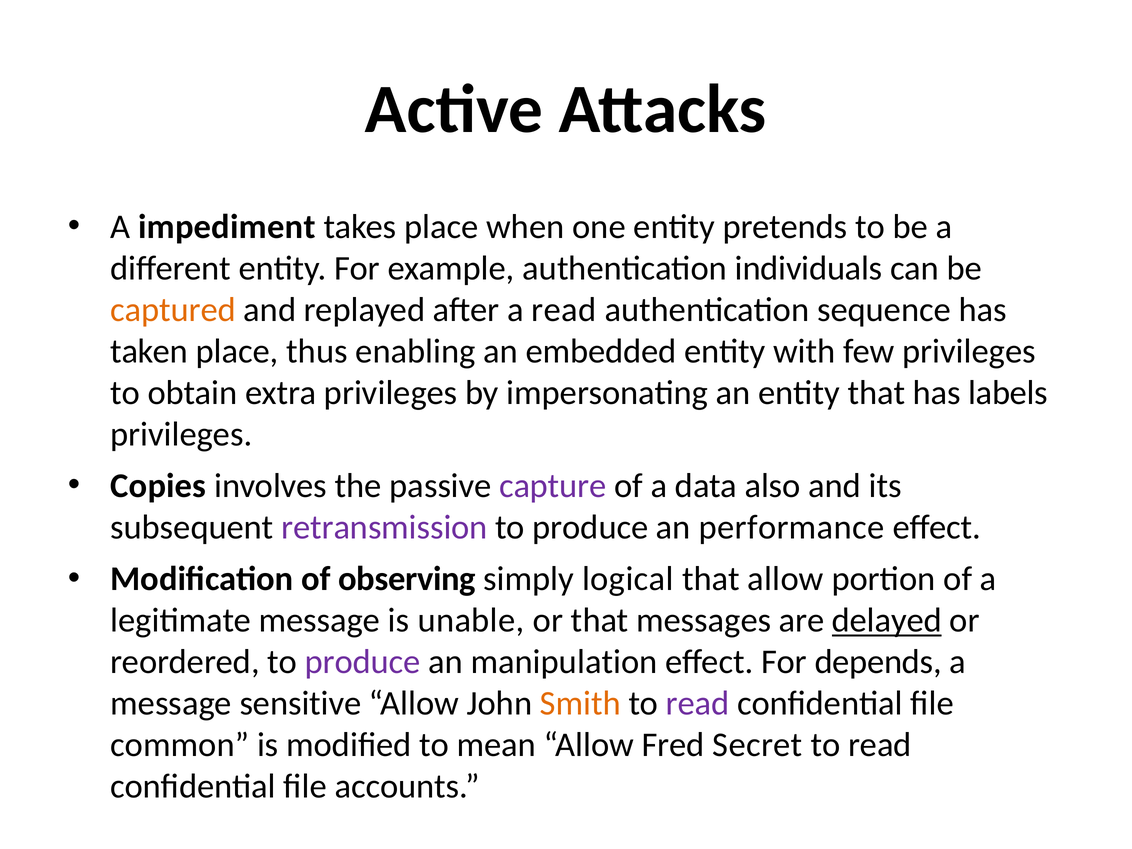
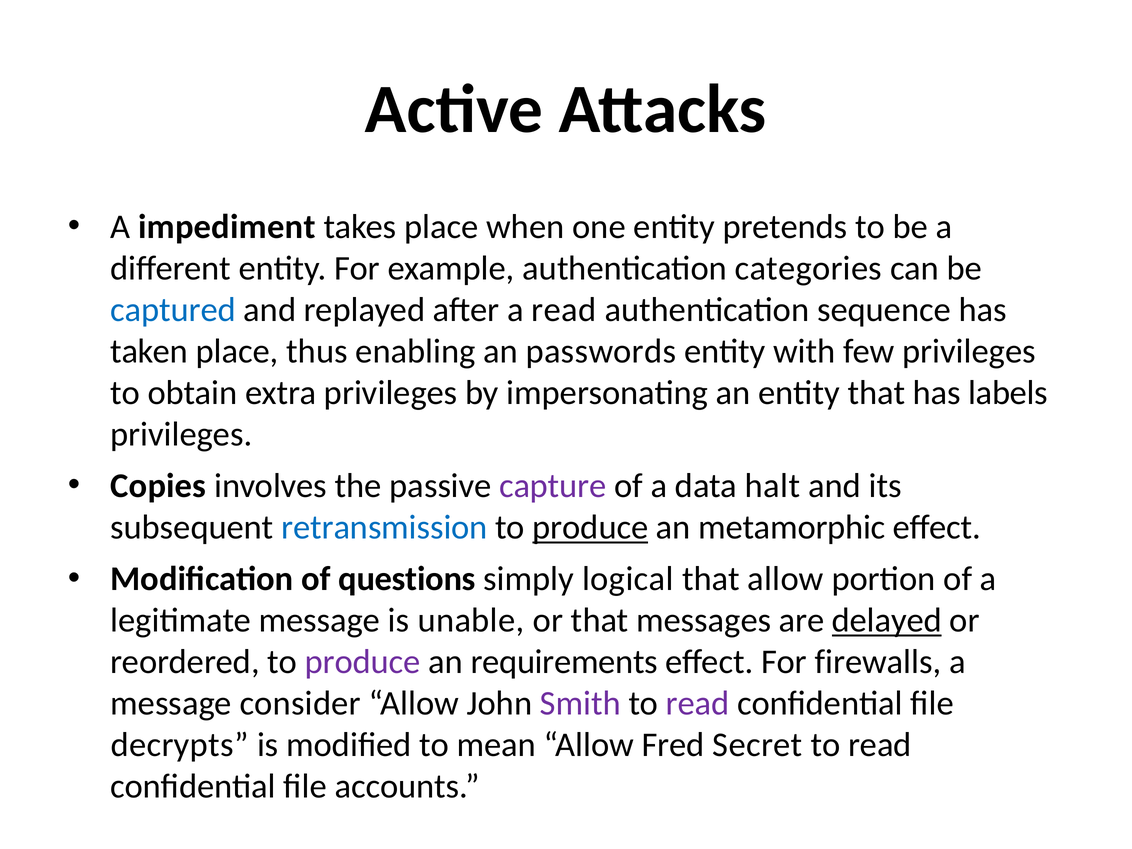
individuals: individuals -> categories (808, 268)
captured colour: orange -> blue (173, 310)
embedded: embedded -> passwords (601, 351)
also: also -> halt (772, 486)
retransmission colour: purple -> blue (384, 527)
produce underline: none -> present (590, 527)
performance: performance -> metamorphic (792, 527)
observing: observing -> questions (407, 579)
manipulation: manipulation -> requirements (564, 662)
depends: depends -> firewalls (878, 662)
sensitive: sensitive -> consider (300, 703)
Smith colour: orange -> purple (580, 703)
common: common -> decrypts (180, 745)
